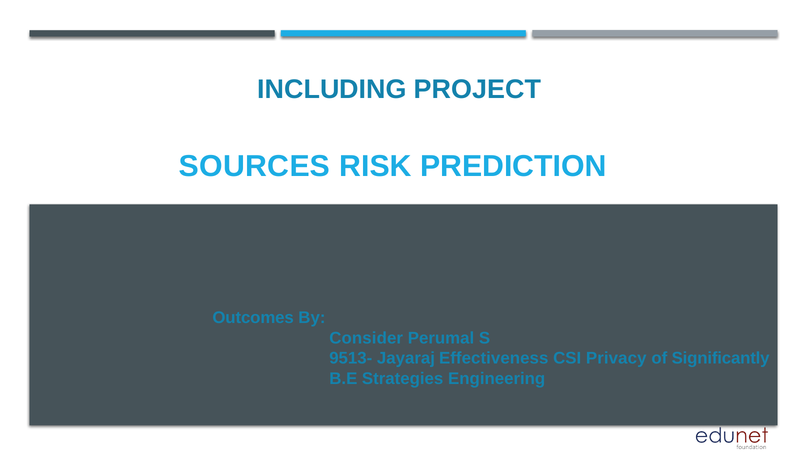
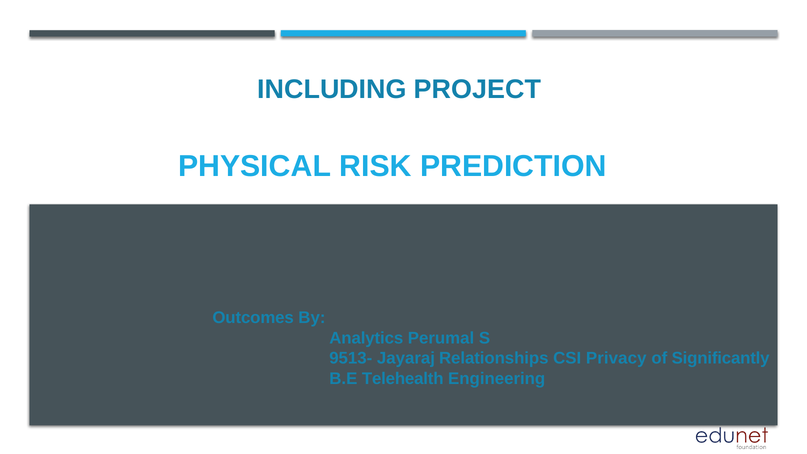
SOURCES: SOURCES -> PHYSICAL (255, 166)
Consider: Consider -> Analytics (366, 338)
Effectiveness: Effectiveness -> Relationships (494, 358)
Strategies: Strategies -> Telehealth (403, 378)
